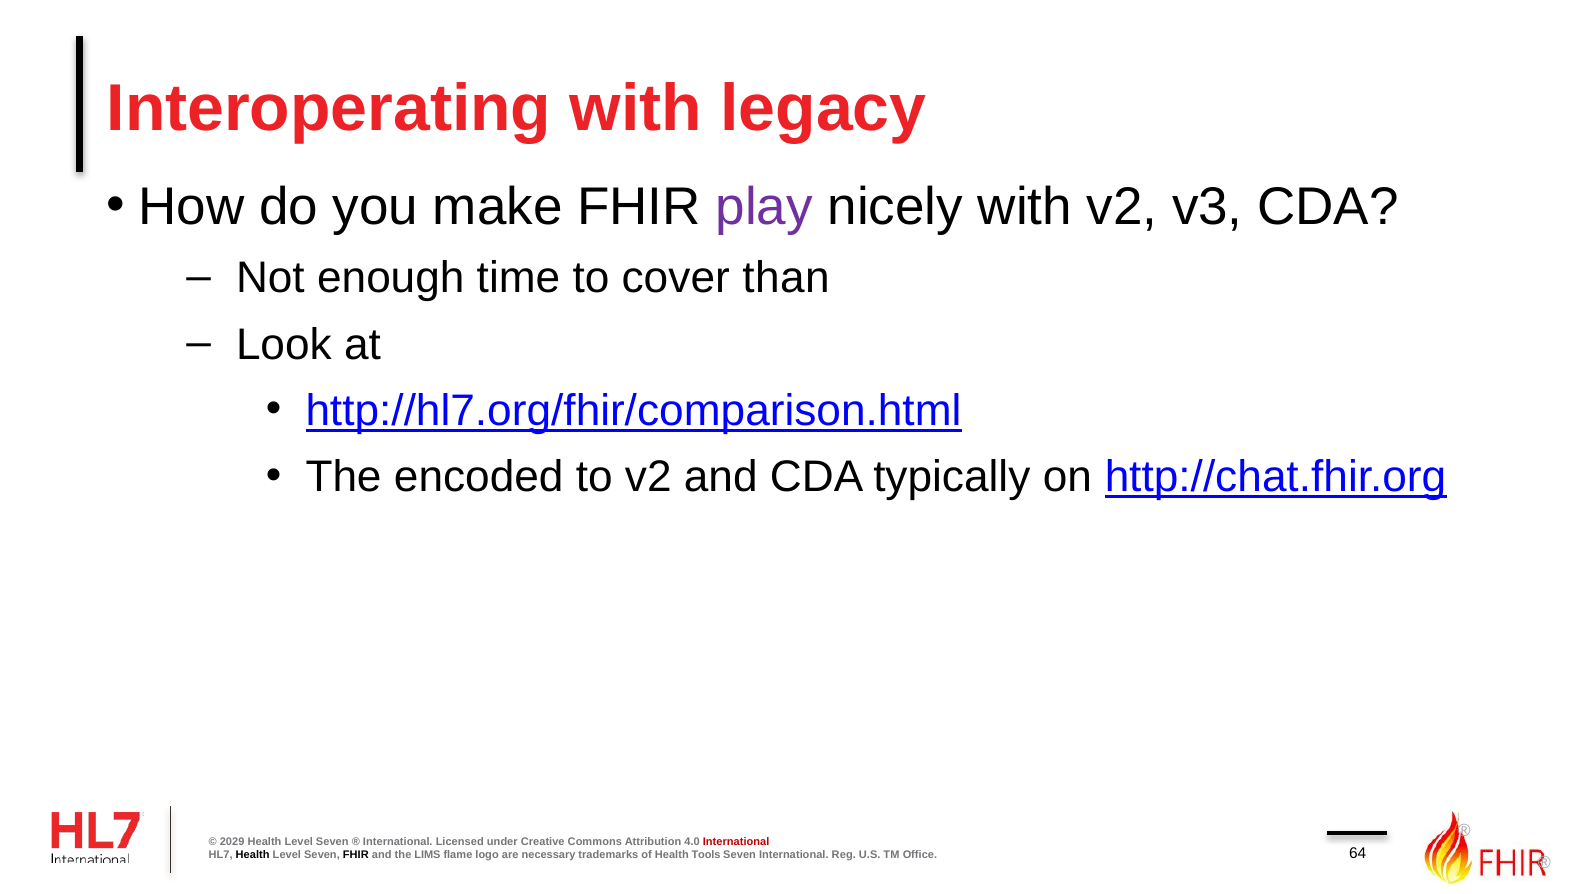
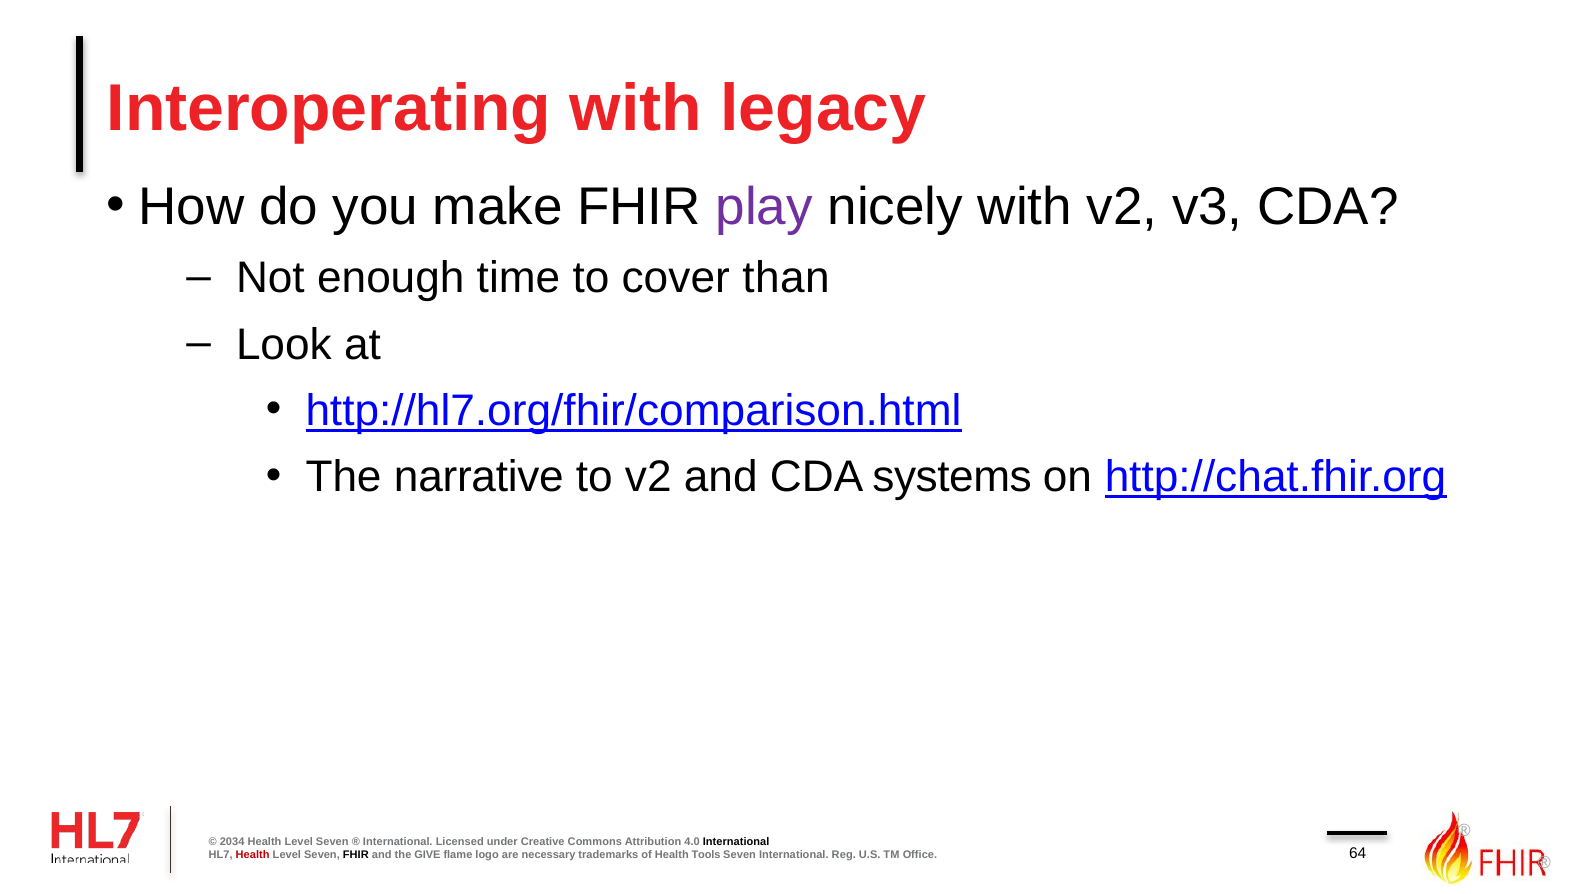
encoded: encoded -> narrative (479, 477)
typically: typically -> systems (952, 477)
2029: 2029 -> 2034 (232, 842)
International colour: red -> black (736, 842)
Health colour: black -> red (253, 855)
LIMS: LIMS -> GIVE (428, 855)
